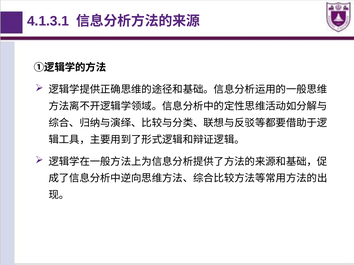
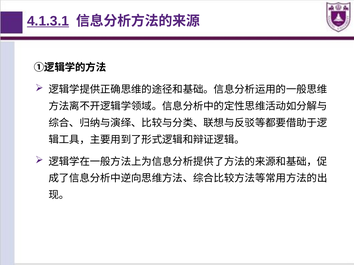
4.1.3.1 underline: none -> present (48, 21)
